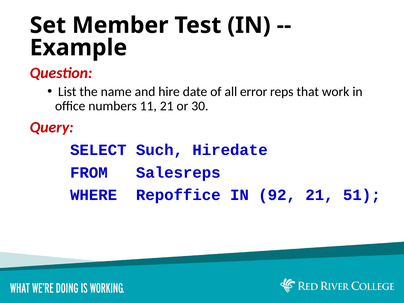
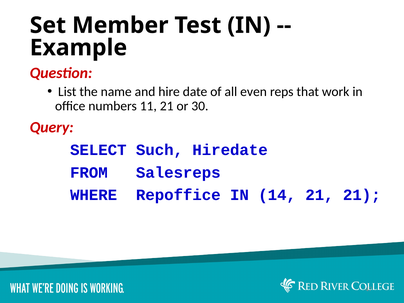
error: error -> even (254, 92)
92: 92 -> 14 (277, 195)
21 51: 51 -> 21 (362, 195)
